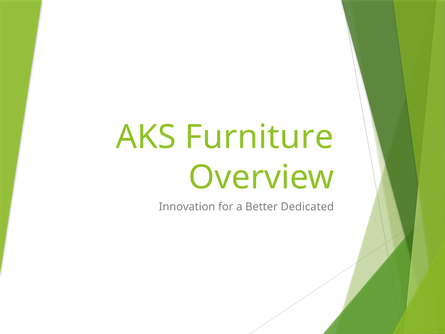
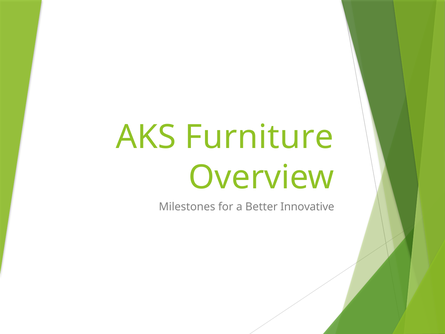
Innovation: Innovation -> Milestones (187, 207)
Dedicated: Dedicated -> Innovative (307, 207)
